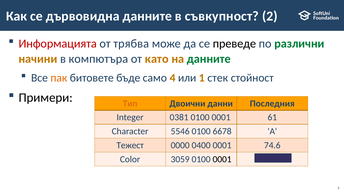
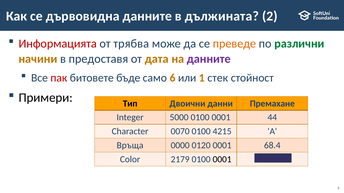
съвкупност: съвкупност -> дължината (222, 16)
преведе colour: black -> orange (234, 44)
компютъра: компютъра -> предоставя (98, 59)
като: като -> дата (157, 59)
данните colour: green -> purple (209, 59)
пак colour: orange -> red (59, 78)
4: 4 -> 6 (173, 78)
Тип colour: orange -> black (130, 104)
Последния: Последния -> Премахане (272, 104)
0381: 0381 -> 5000 (179, 118)
61: 61 -> 44 (272, 118)
5546: 5546 -> 0070 (180, 132)
6678: 6678 -> 4215 (222, 132)
Тежест: Тежест -> Връща (130, 146)
0400: 0400 -> 0120 (201, 146)
74.6: 74.6 -> 68.4 (272, 146)
3059: 3059 -> 2179 (180, 160)
